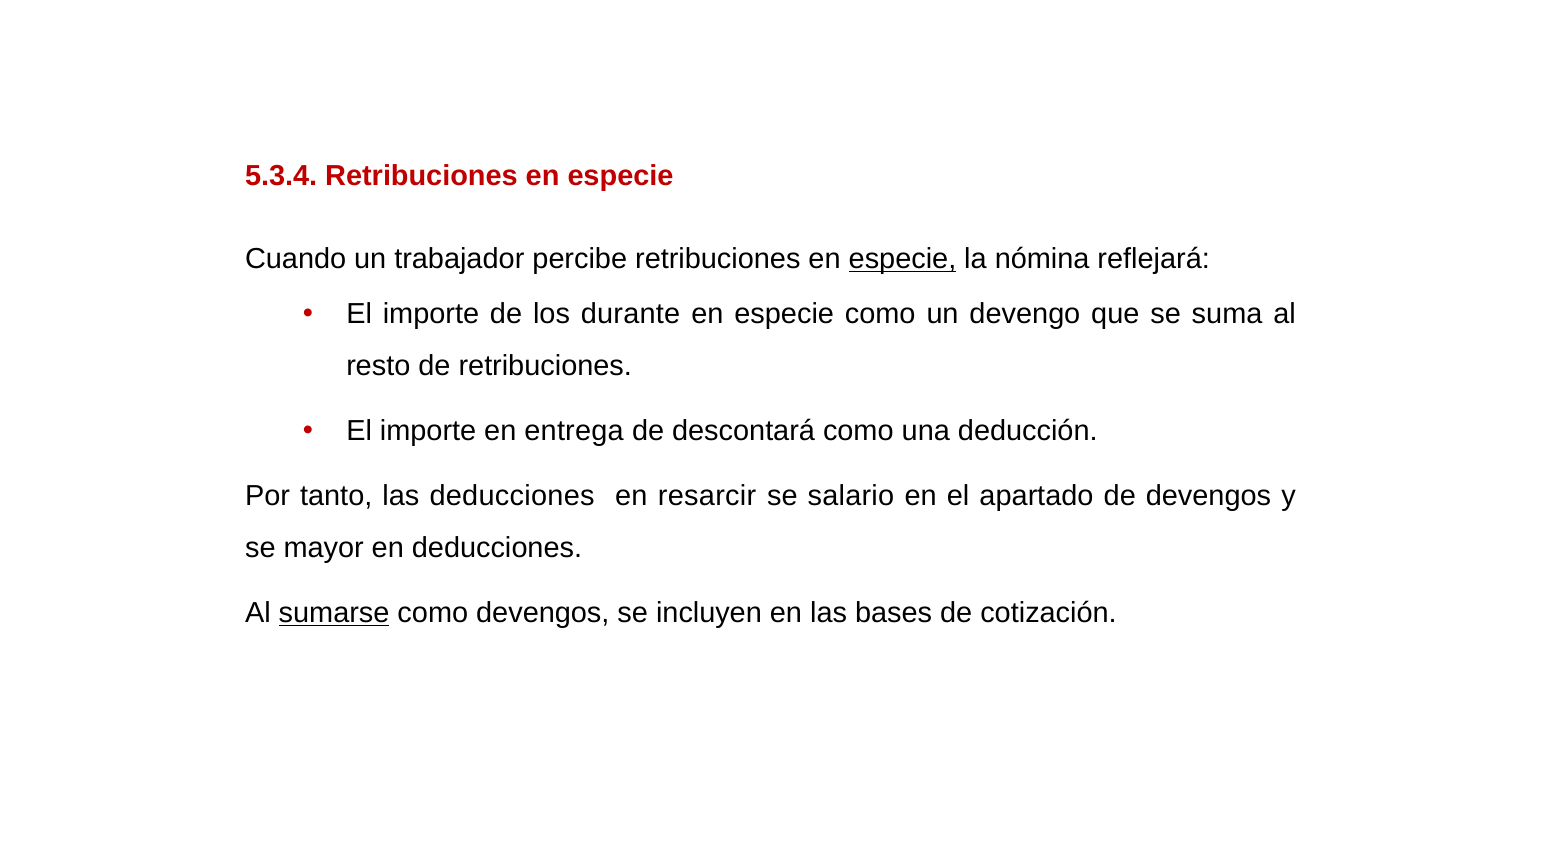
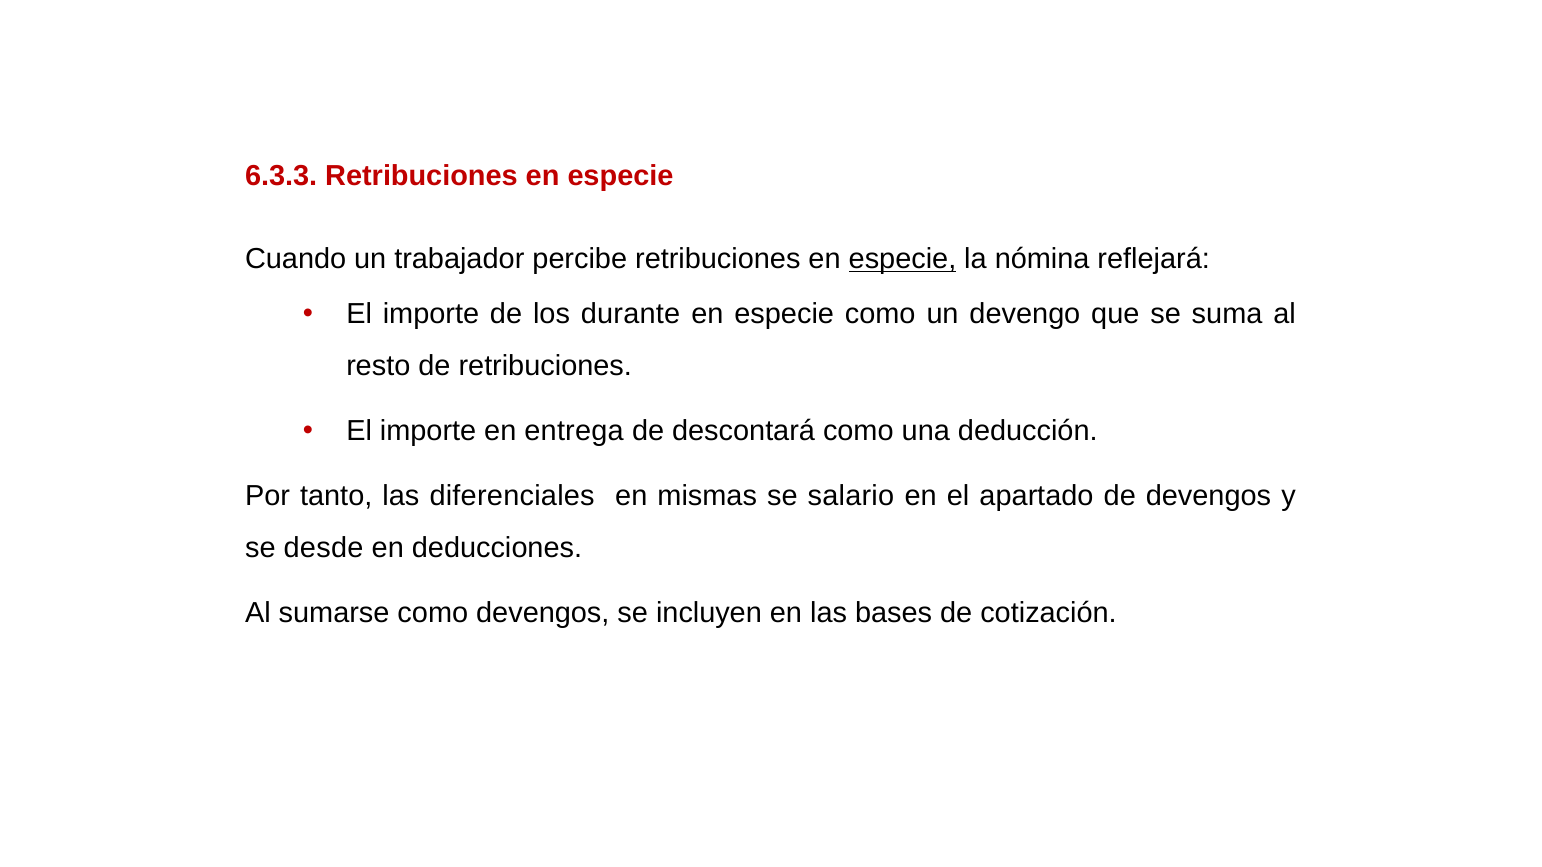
5.3.4: 5.3.4 -> 6.3.3 (281, 176)
las deducciones: deducciones -> diferenciales (512, 496)
resarcir: resarcir -> mismas (707, 496)
mayor: mayor -> desde (324, 548)
sumarse underline: present -> none (334, 613)
